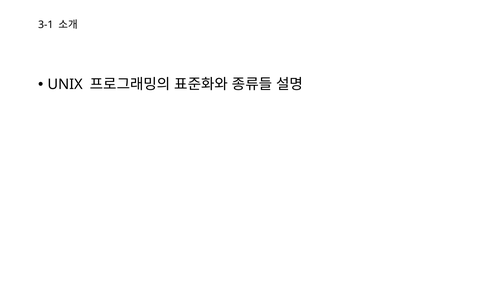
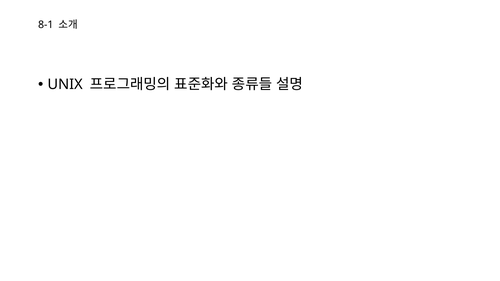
3-1: 3-1 -> 8-1 (46, 25)
